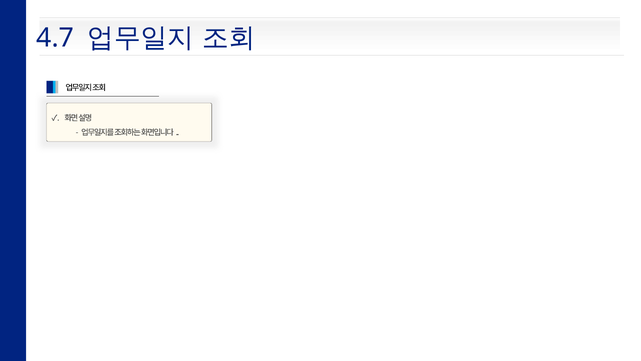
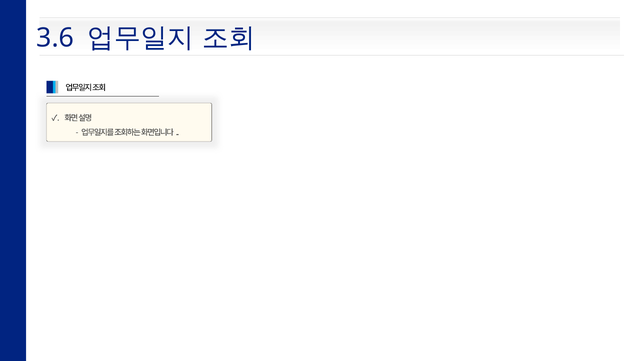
4.7: 4.7 -> 3.6 (55, 38)
